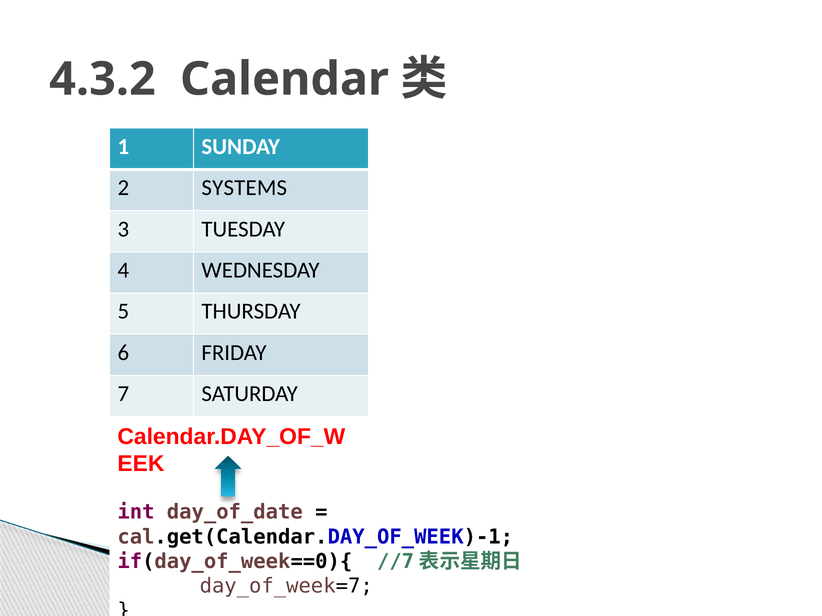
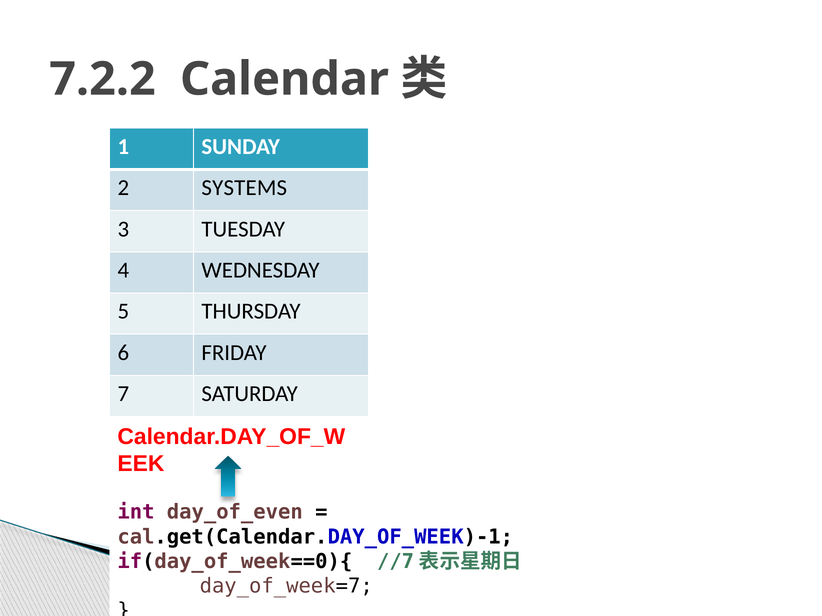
4.3.2: 4.3.2 -> 7.2.2 (102, 79)
day_of_date: day_of_date -> day_of_even (235, 513)
